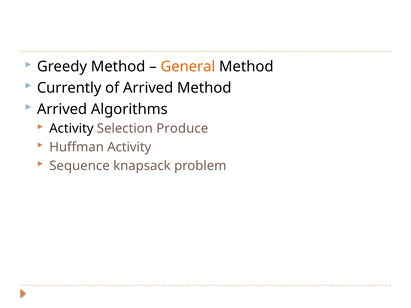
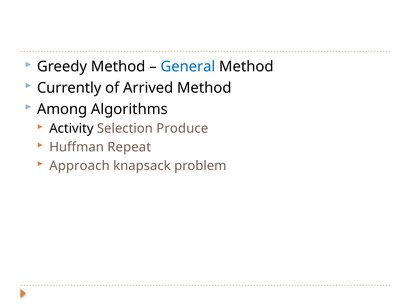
General colour: orange -> blue (188, 67)
Arrived: Arrived -> Among (62, 109)
Huffman Activity: Activity -> Repeat (129, 147)
Sequence: Sequence -> Approach (79, 166)
